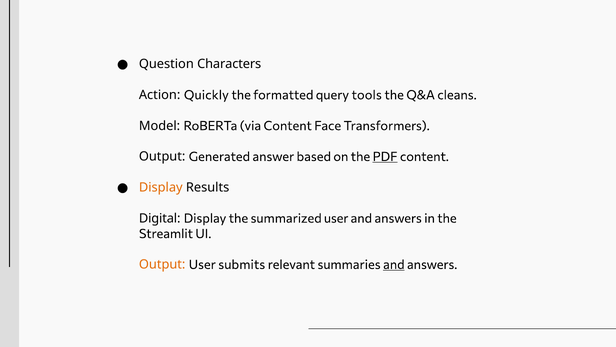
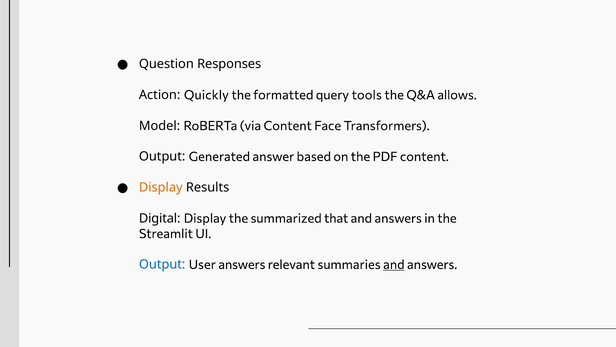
Characters: Characters -> Responses (229, 64)
cleans: cleans -> allows (457, 95)
PDF underline: present -> none (385, 157)
summarized user: user -> that (336, 218)
Output colour: orange -> blue (162, 264)
User submits: submits -> answers (242, 264)
